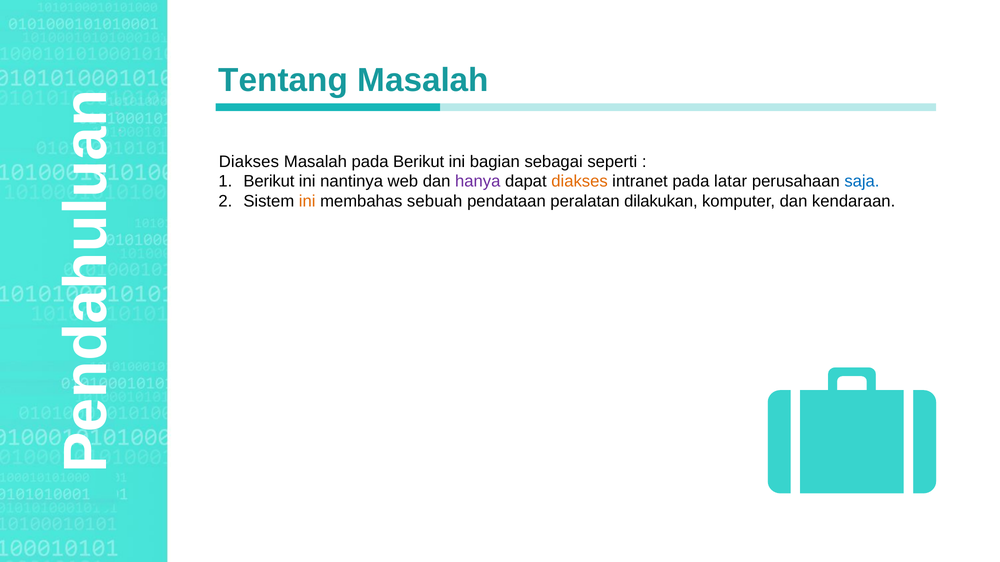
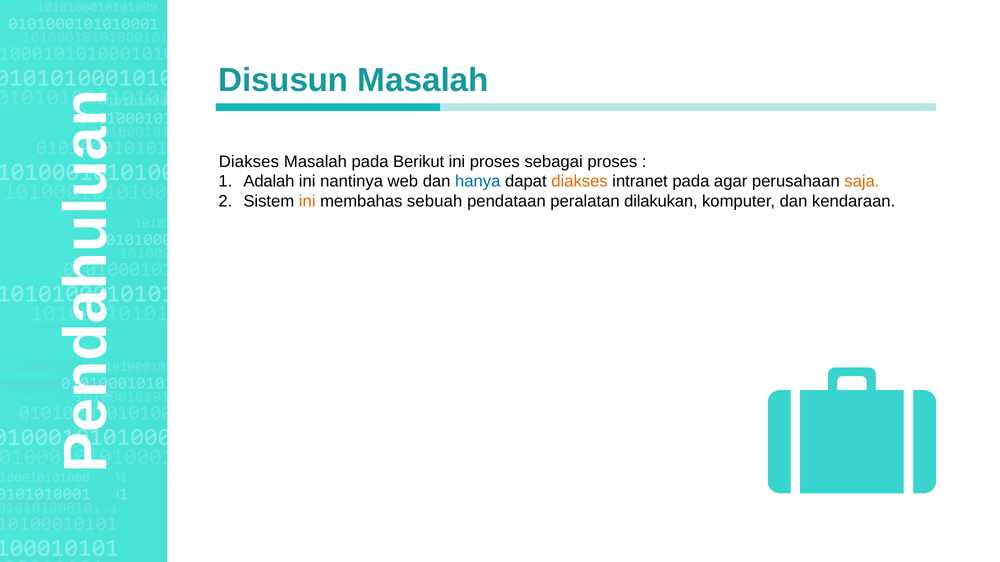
Tentang: Tentang -> Disusun (283, 80)
ini bagian: bagian -> proses (495, 162)
sebagai seperti: seperti -> proses (612, 162)
Berikut: Berikut -> Adalah (269, 182)
hanya colour: purple -> blue (478, 182)
latar: latar -> agar (731, 182)
saja colour: blue -> orange (862, 182)
